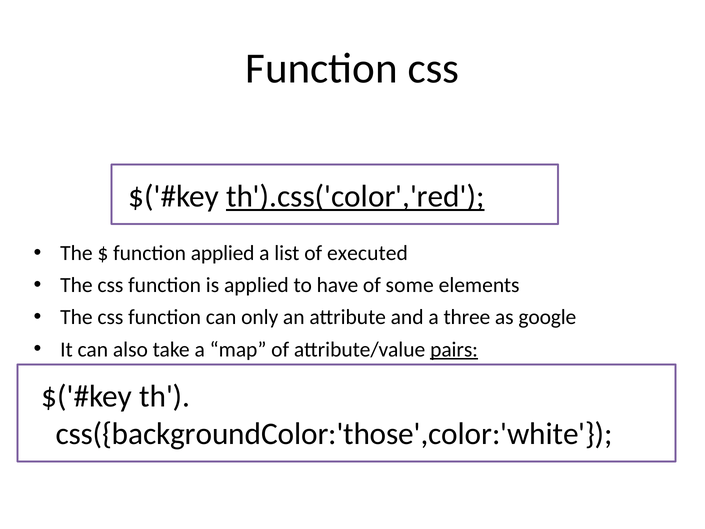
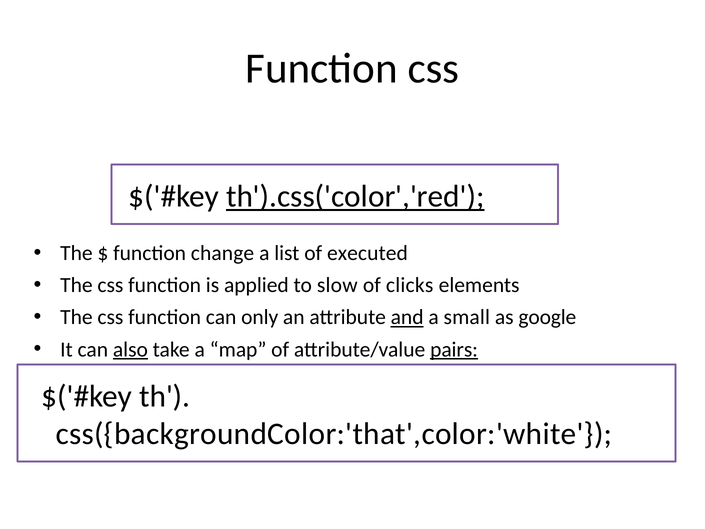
function applied: applied -> change (223, 253)
have: have -> slow (337, 285)
some: some -> clicks (410, 285)
and underline: none -> present (407, 317)
three: three -> small (467, 317)
also underline: none -> present (130, 349)
css({backgroundColor:'those',color:'white: css({backgroundColor:'those',color:'white -> css({backgroundColor:'that',color:'white (334, 434)
